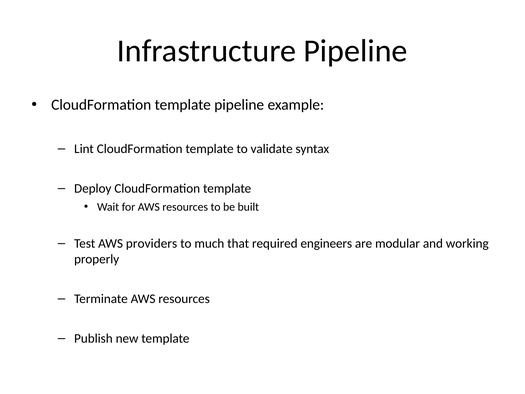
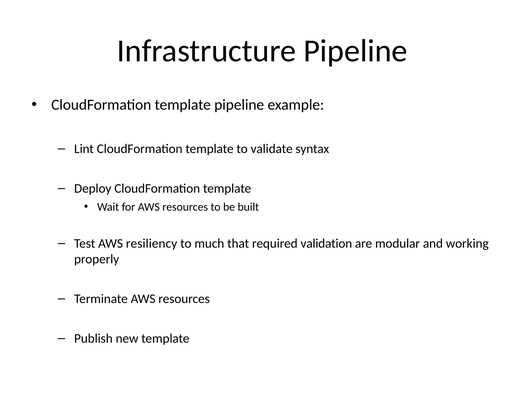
providers: providers -> resiliency (152, 243)
engineers: engineers -> validation (326, 243)
